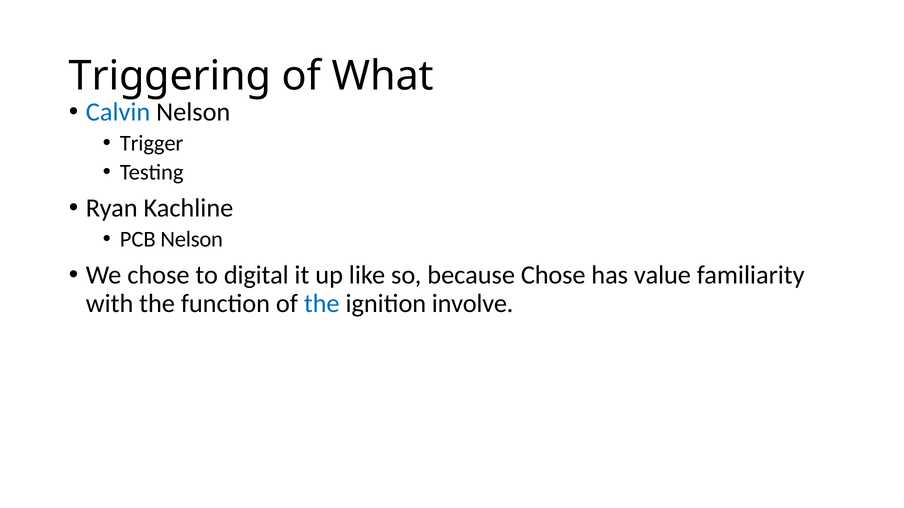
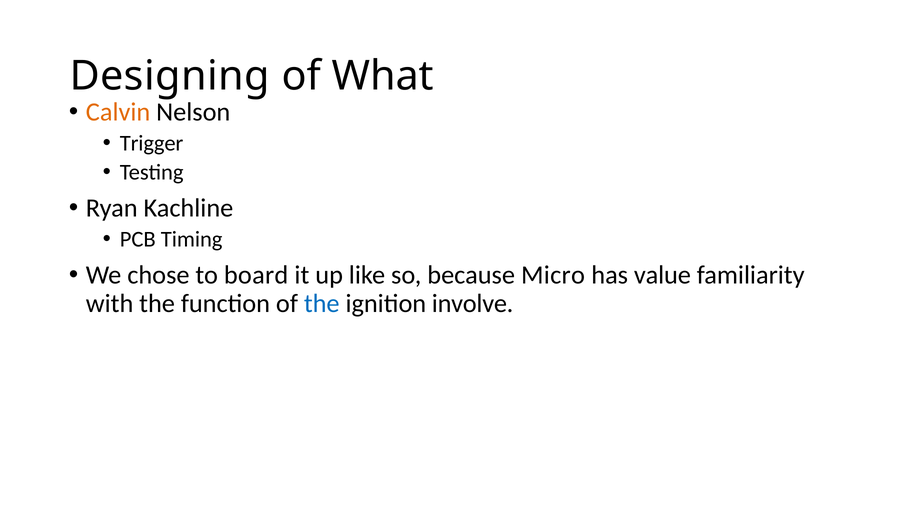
Triggering: Triggering -> Designing (170, 76)
Calvin colour: blue -> orange (118, 112)
PCB Nelson: Nelson -> Timing (192, 239)
digital: digital -> board (256, 275)
because Chose: Chose -> Micro (553, 275)
